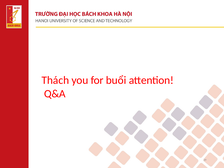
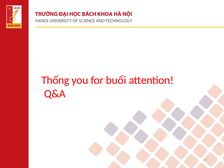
Thách: Thách -> Thống (55, 80)
